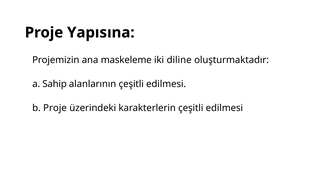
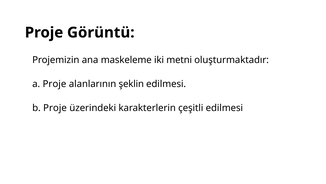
Yapısına: Yapısına -> Görüntü (101, 32)
diline: diline -> metni (179, 60)
a Sahip: Sahip -> Proje (54, 84)
alanlarının çeşitli: çeşitli -> şeklin (131, 84)
